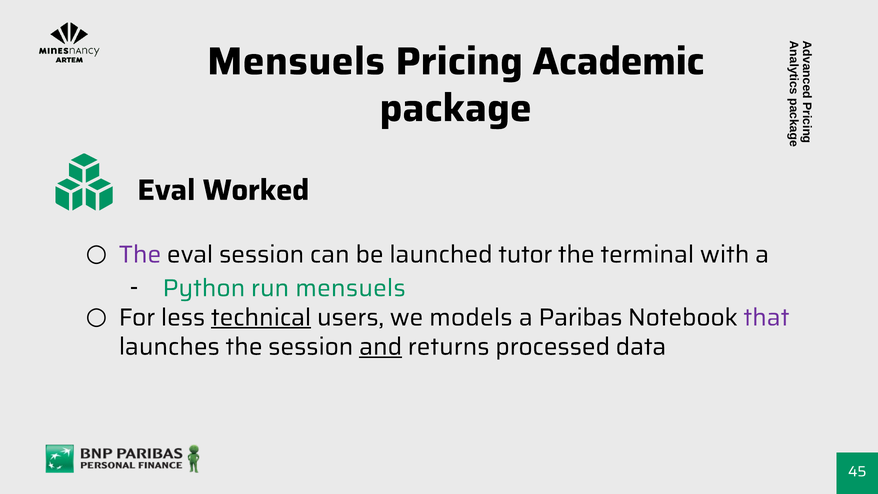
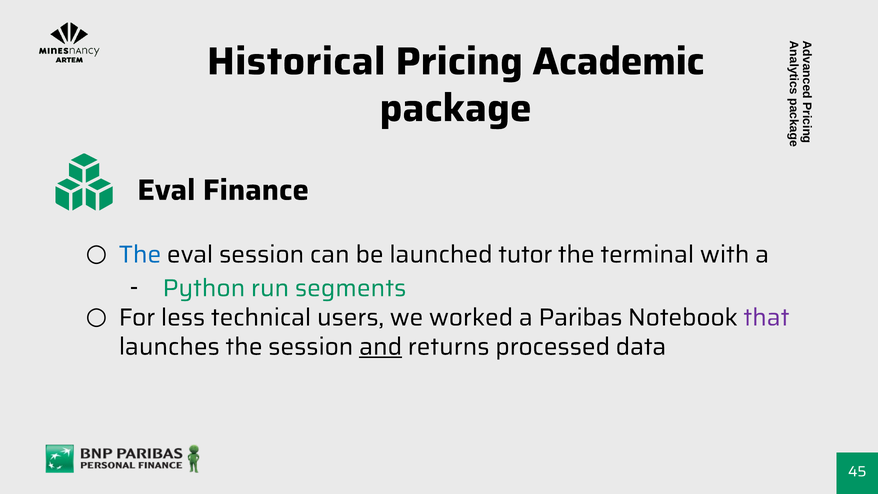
Mensuels: Mensuels -> Historical (296, 61)
Worked: Worked -> Finance (256, 190)
The colour: purple -> blue (140, 254)
run mensuels: mensuels -> segments (351, 288)
technical underline: present -> none (261, 317)
models: models -> worked (471, 317)
